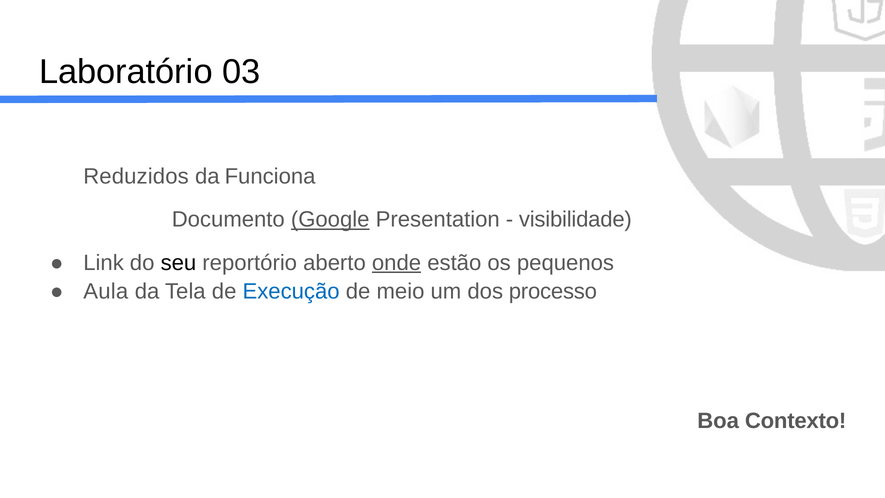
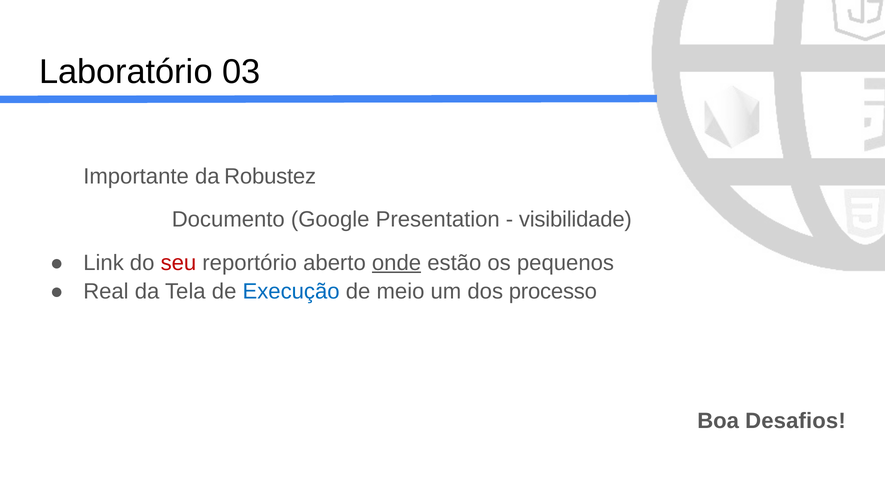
Reduzidos: Reduzidos -> Importante (136, 176)
Funciona: Funciona -> Robustez (270, 176)
Google underline: present -> none (330, 220)
seu colour: black -> red (178, 263)
Aula: Aula -> Real (106, 291)
Contexto: Contexto -> Desafios (795, 421)
